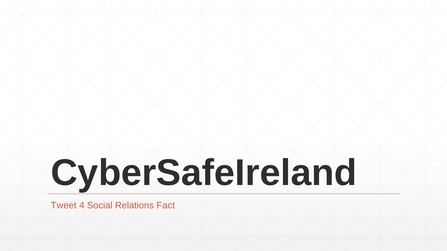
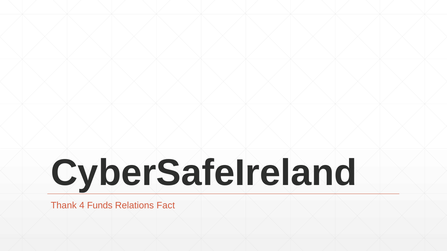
Tweet: Tweet -> Thank (64, 206)
Social: Social -> Funds (100, 206)
